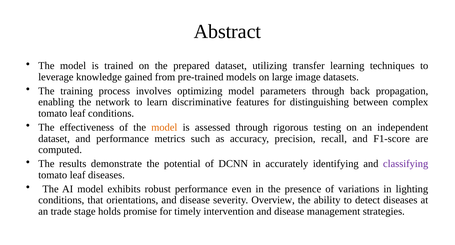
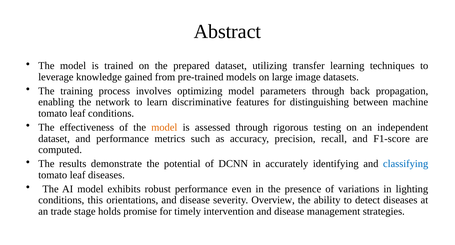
complex: complex -> machine (410, 102)
classifying colour: purple -> blue (406, 164)
that: that -> this (95, 200)
